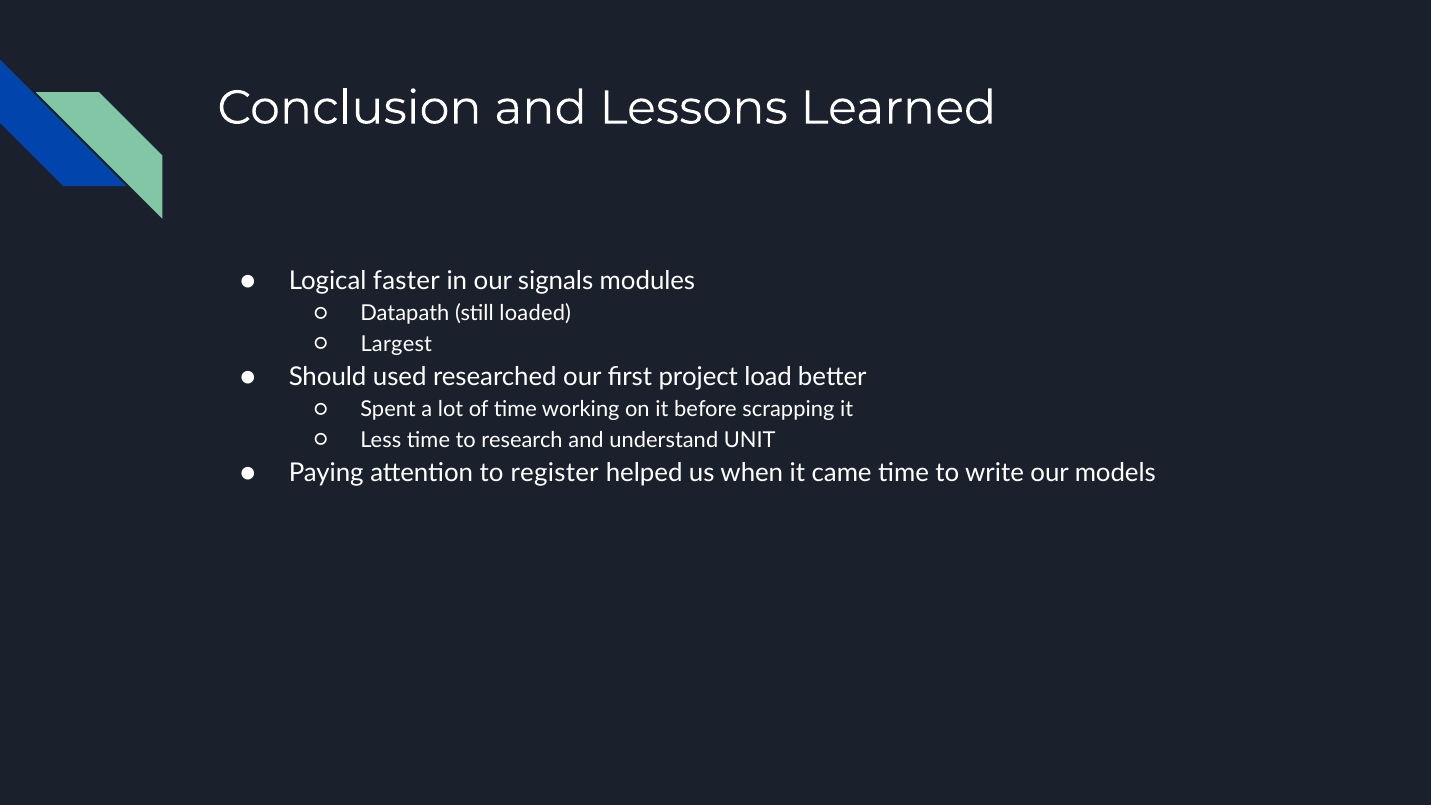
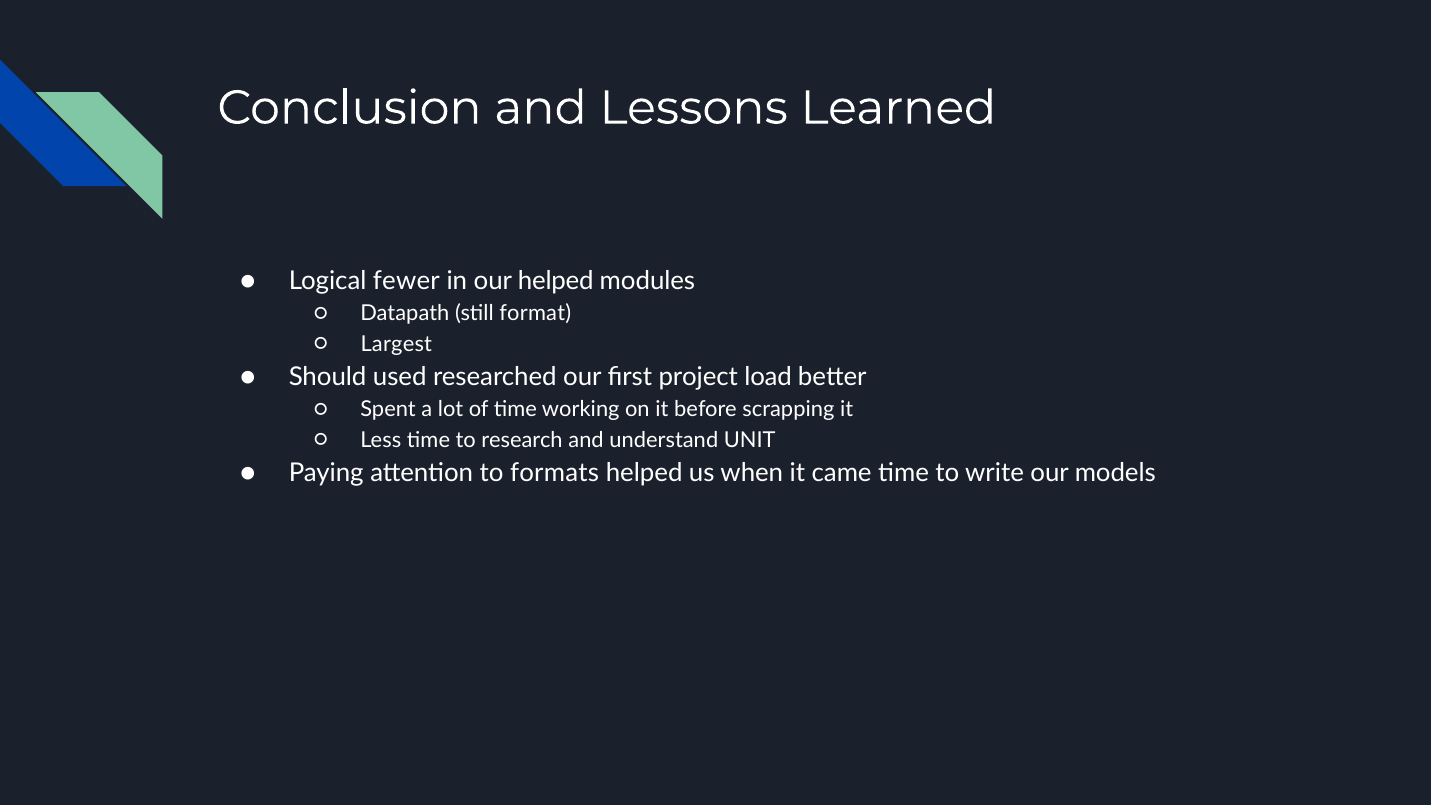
faster: faster -> fewer (406, 281)
our signals: signals -> helped (556, 281)
loaded: loaded -> format (535, 314)
register: register -> formats (555, 473)
